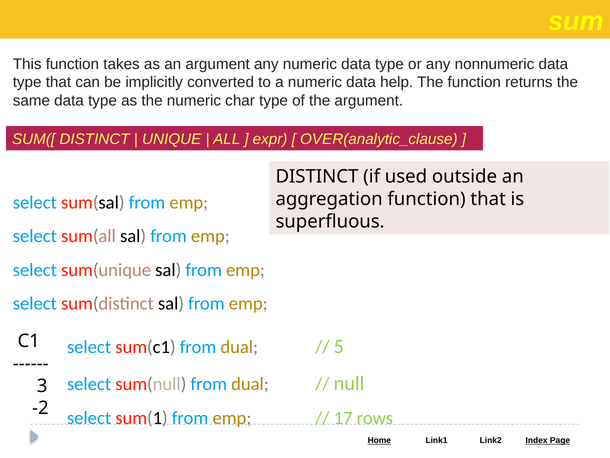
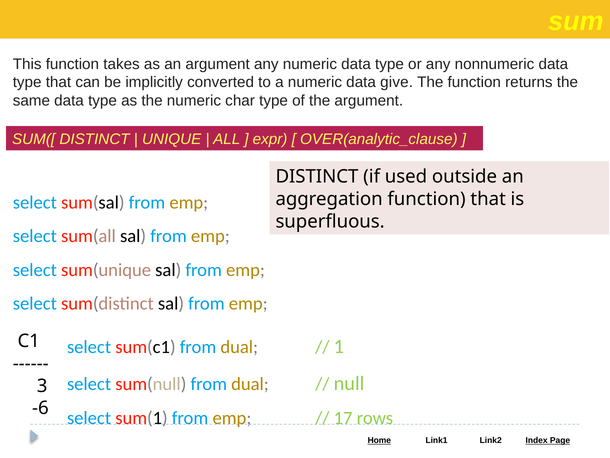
help: help -> give (397, 82)
5: 5 -> 1 (339, 346)
-2: -2 -> -6 (40, 408)
